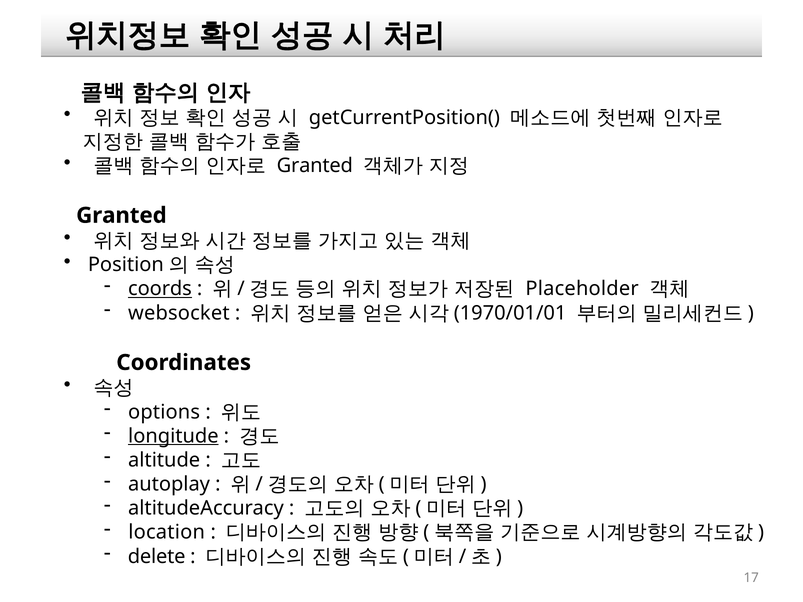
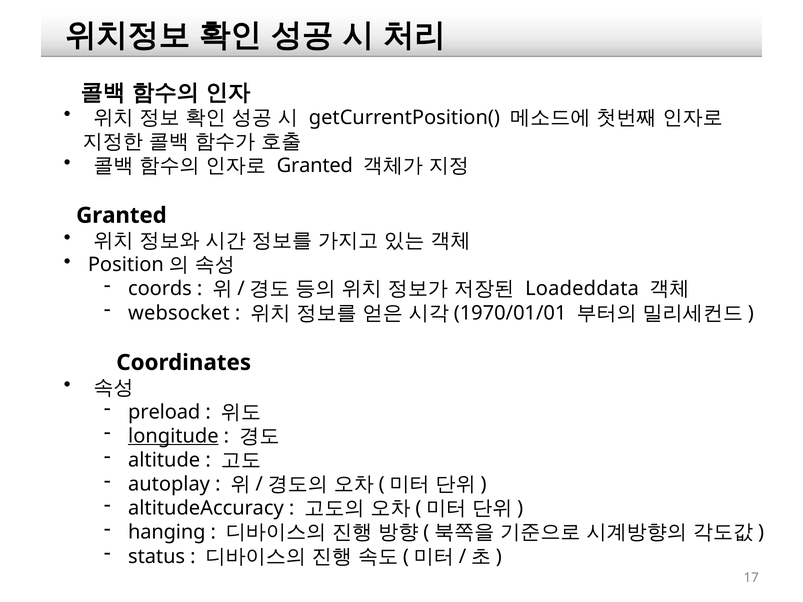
coords underline: present -> none (160, 289)
Placeholder: Placeholder -> Loadeddata (582, 289)
options: options -> preload (164, 412)
location: location -> hanging (167, 533)
delete: delete -> status (157, 557)
